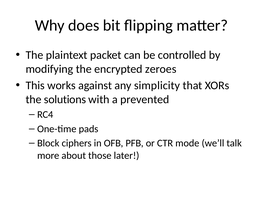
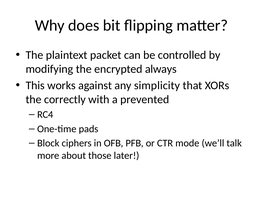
zeroes: zeroes -> always (161, 69)
solutions: solutions -> correctly (65, 100)
